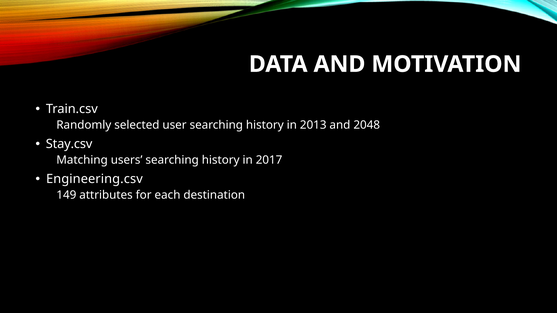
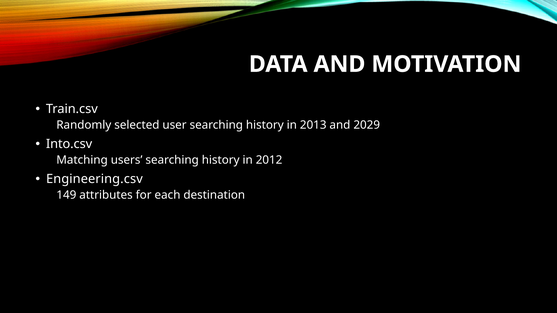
2048: 2048 -> 2029 (367, 125)
Stay.csv: Stay.csv -> Into.csv (69, 144)
2017: 2017 -> 2012 (269, 160)
